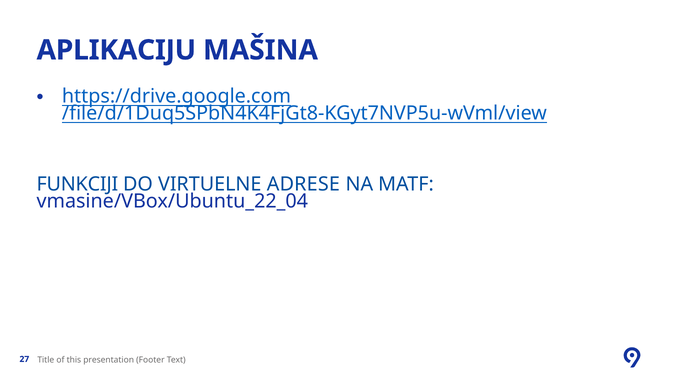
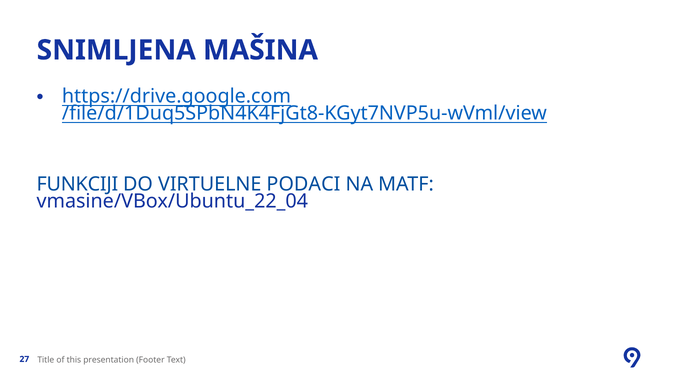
APLIKACIJU: APLIKACIJU -> SNIMLJENA (116, 50)
ADRESE: ADRESE -> PODACI (303, 184)
